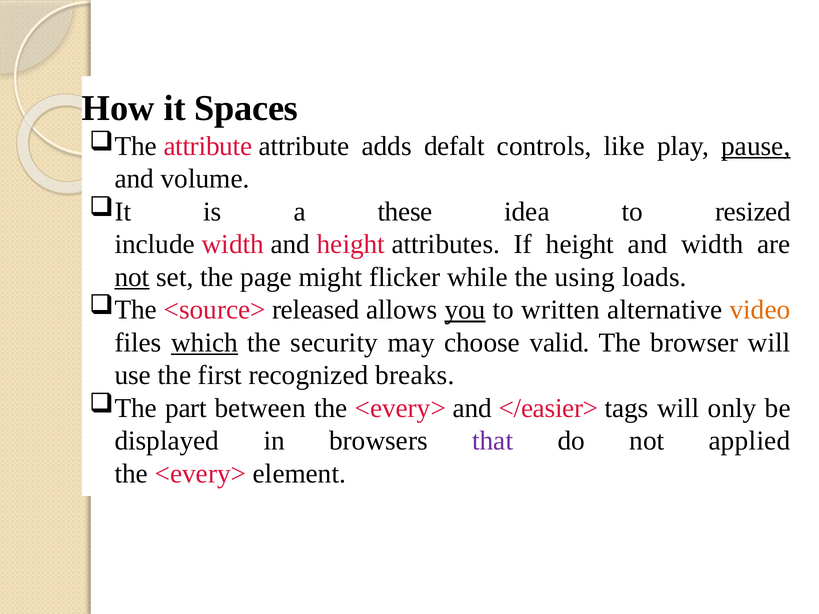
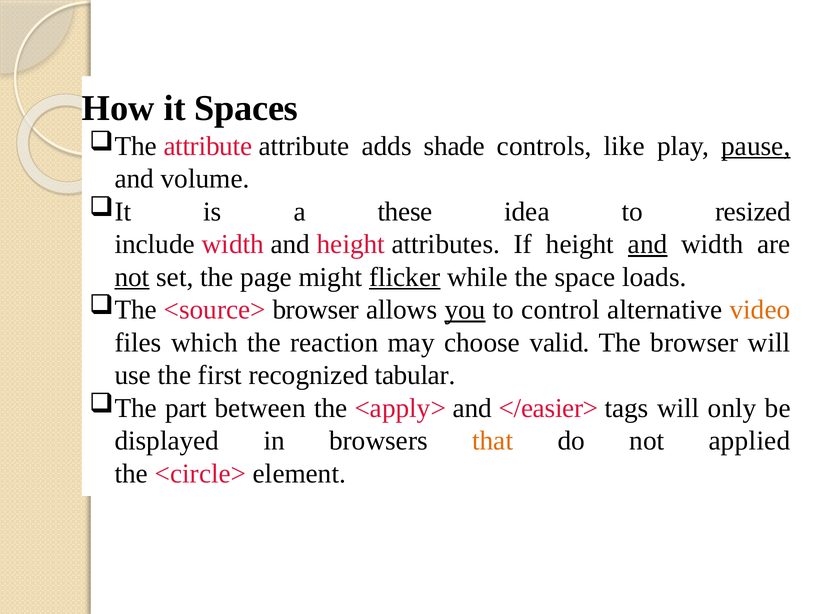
defalt: defalt -> shade (454, 146)
and underline: none -> present (648, 244)
flicker underline: none -> present (405, 277)
using: using -> space (585, 277)
<source> released: released -> browser (316, 310)
written: written -> control (561, 310)
which underline: present -> none (204, 343)
security: security -> reaction (334, 343)
breaks: breaks -> tabular (415, 375)
between the <every>: <every> -> <apply> (400, 408)
that colour: purple -> orange (493, 441)
<every>: <every> -> <circle> (200, 474)
